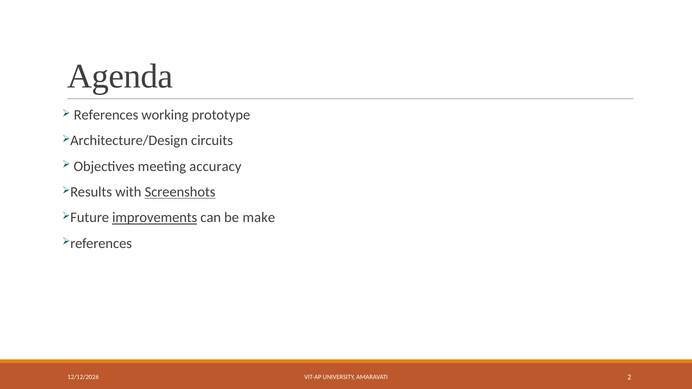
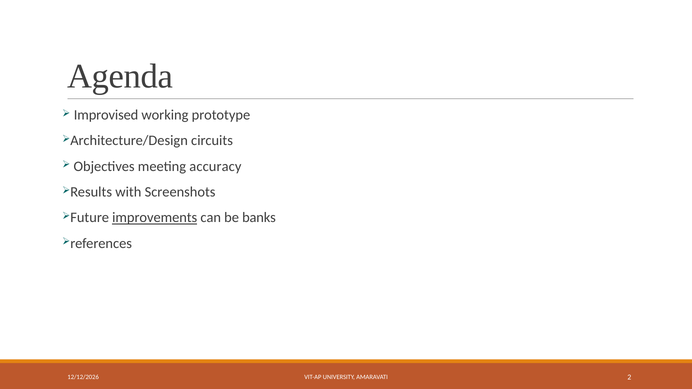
References: References -> Improvised (106, 115)
Screenshots underline: present -> none (180, 192)
make: make -> banks (259, 218)
